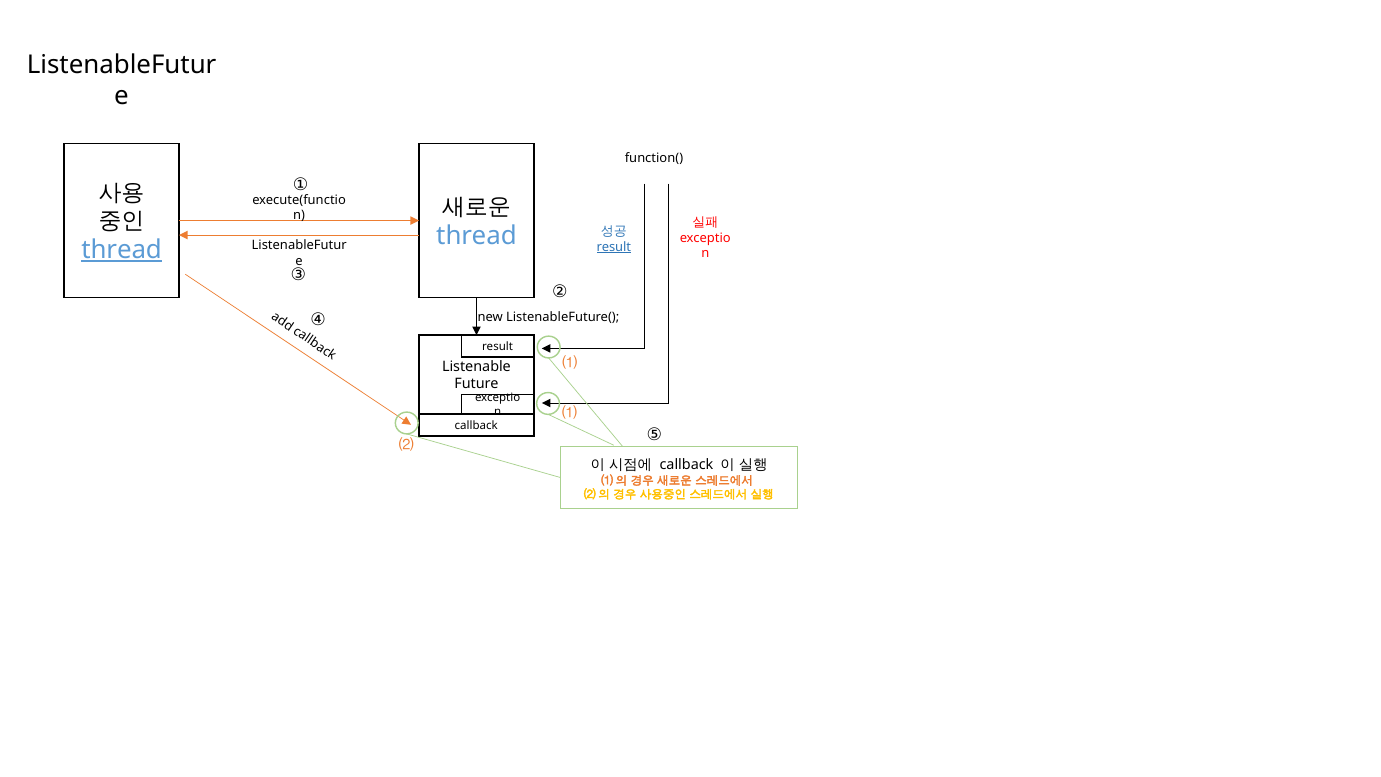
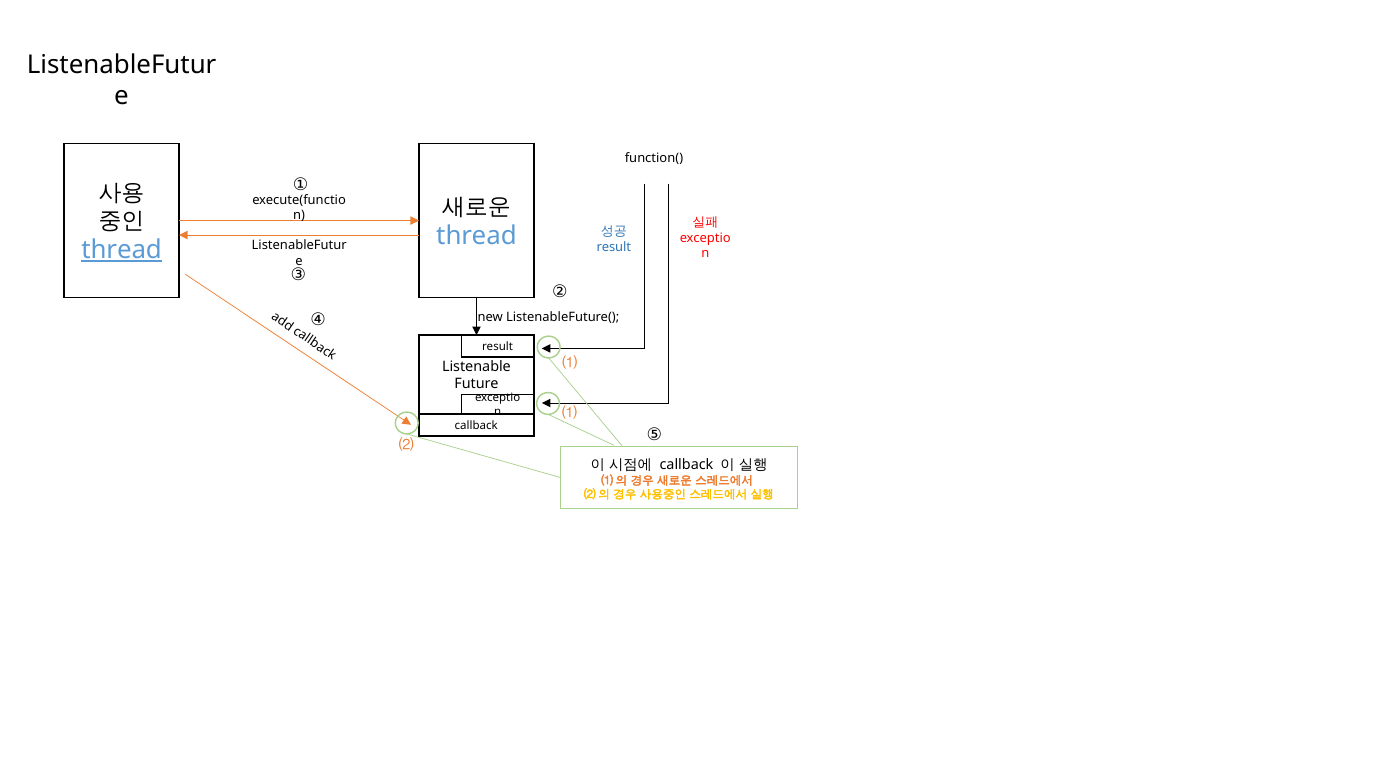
result underline: present -> none (614, 247)
